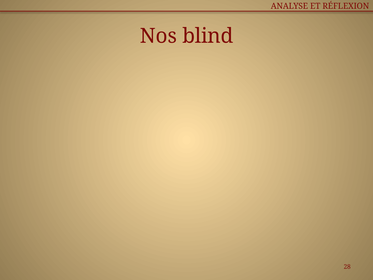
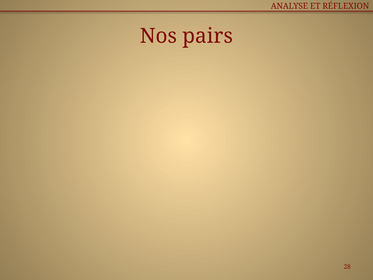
blind: blind -> pairs (208, 36)
